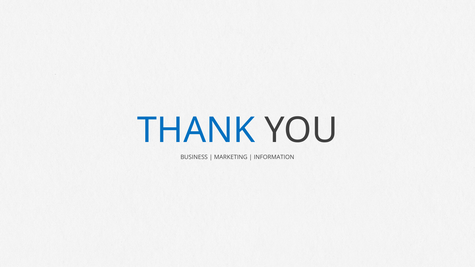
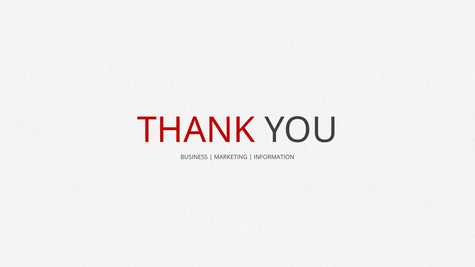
THANK colour: blue -> red (196, 130)
